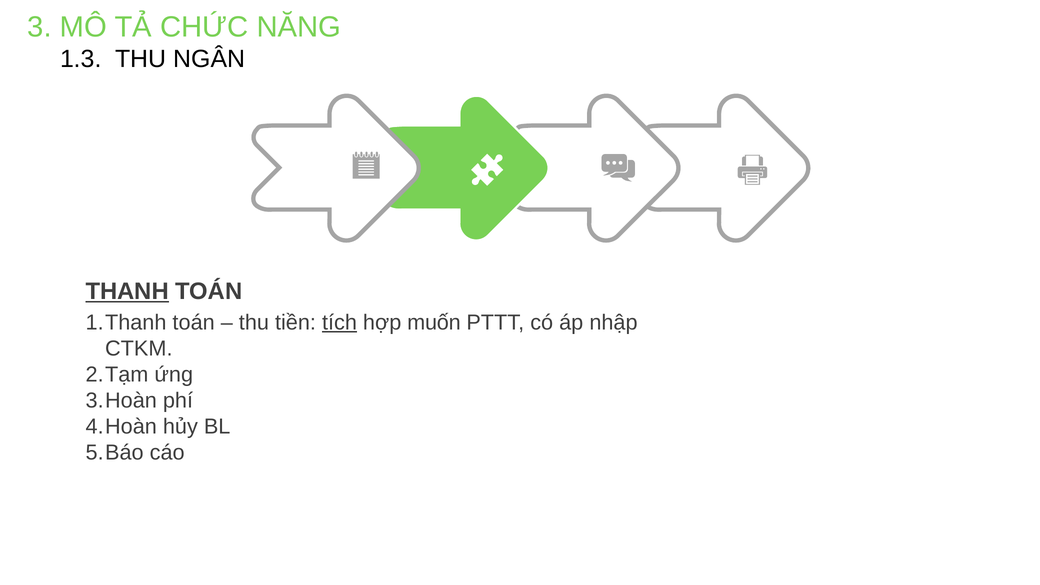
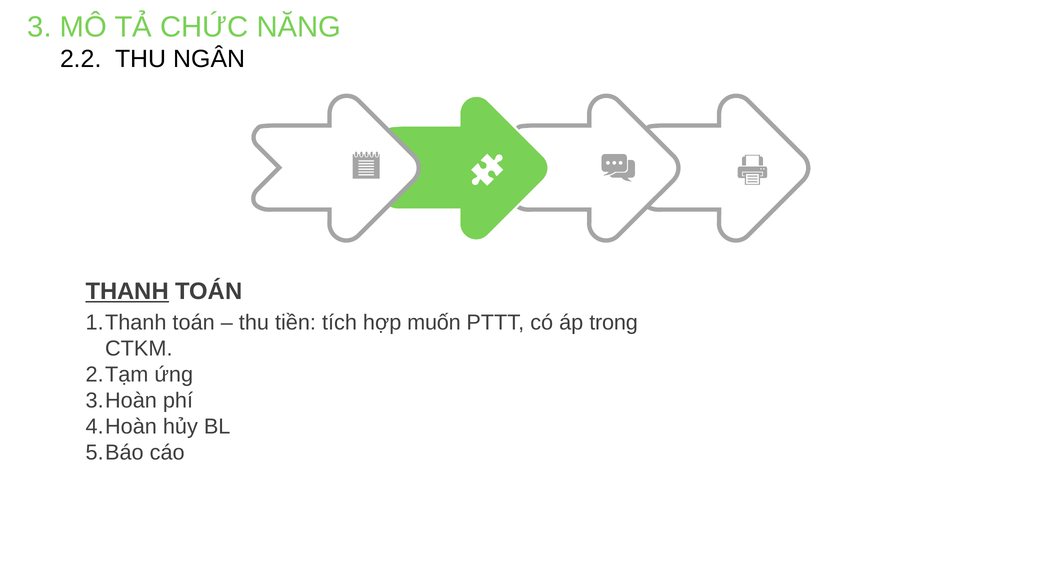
1.3: 1.3 -> 2.2 (81, 59)
tích underline: present -> none (339, 322)
nhập: nhập -> trong (614, 322)
